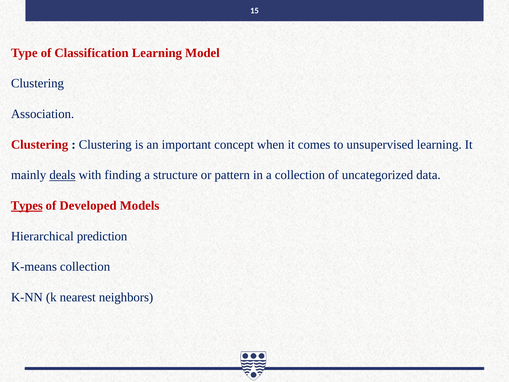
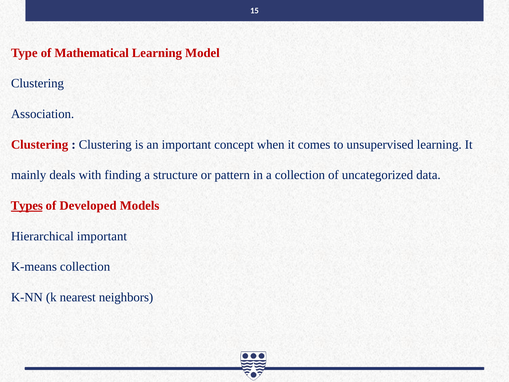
Classification: Classification -> Mathematical (92, 53)
deals underline: present -> none (62, 175)
Hierarchical prediction: prediction -> important (102, 236)
